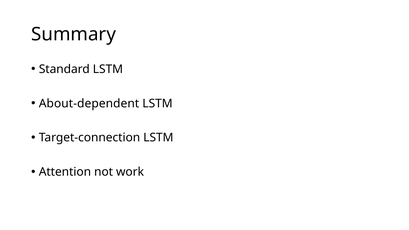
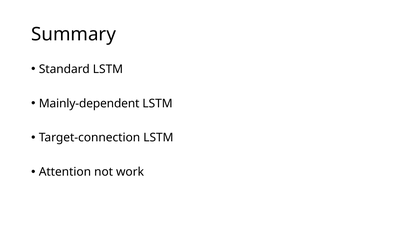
About-dependent: About-dependent -> Mainly-dependent (89, 103)
